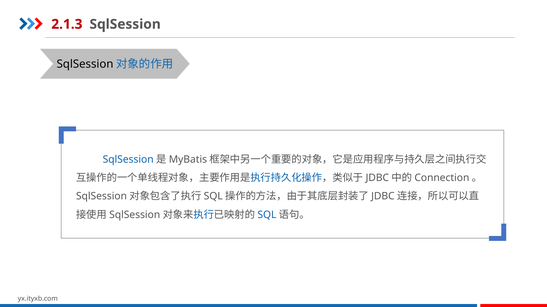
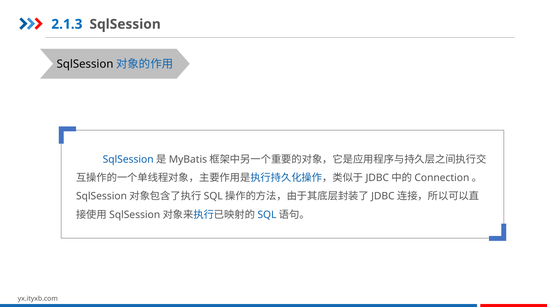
2.1.3 colour: red -> blue (67, 24)
